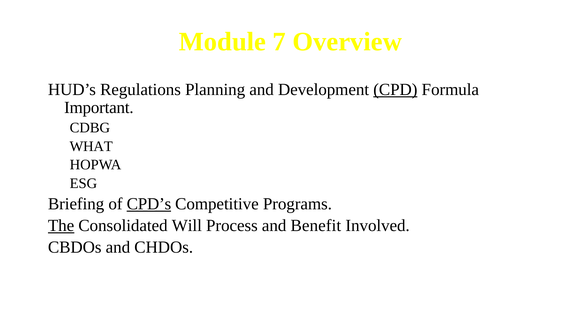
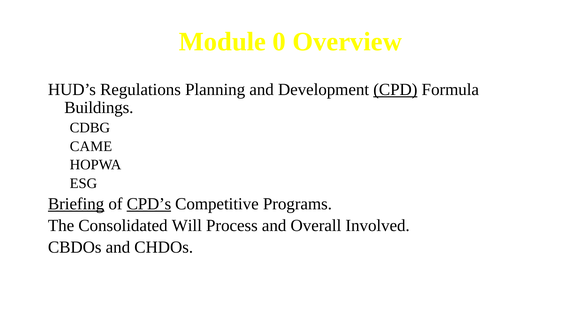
7: 7 -> 0 (279, 42)
Important: Important -> Buildings (99, 108)
WHAT: WHAT -> CAME (91, 146)
Briefing underline: none -> present (76, 204)
The underline: present -> none (61, 225)
Benefit: Benefit -> Overall (316, 225)
